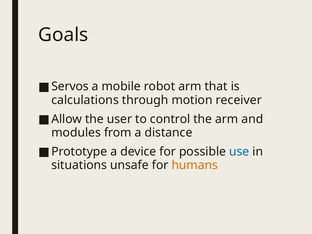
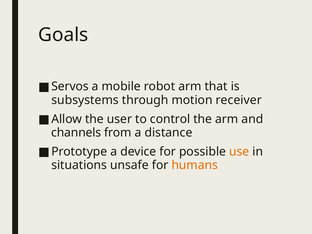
calculations: calculations -> subsystems (85, 100)
modules: modules -> channels (76, 133)
use colour: blue -> orange (239, 152)
